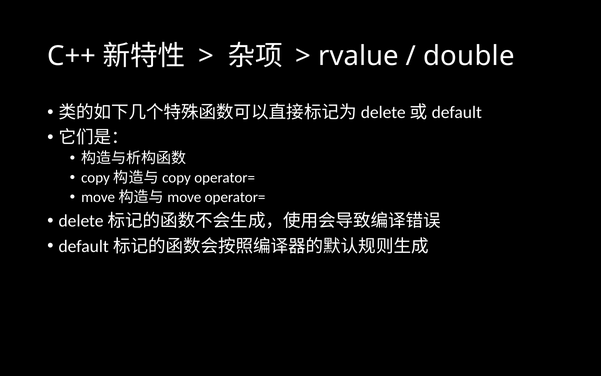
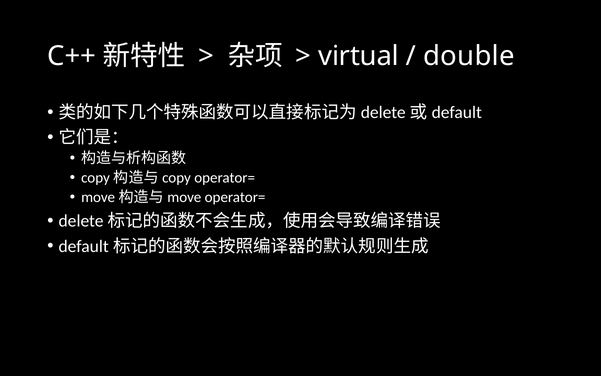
rvalue: rvalue -> virtual (359, 56)
